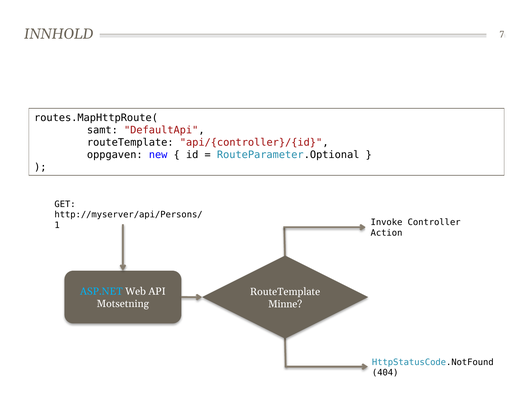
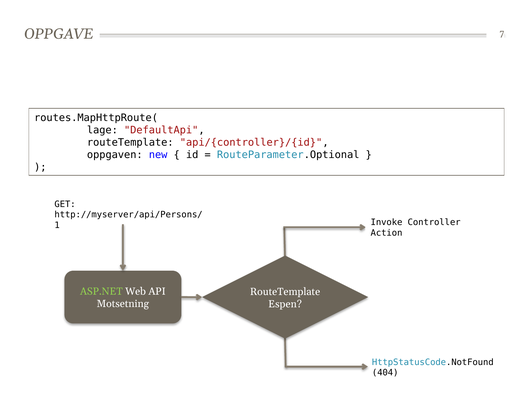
INNHOLD: INNHOLD -> OPPGAVE (59, 34)
samt: samt -> lage (102, 130)
ASP.NET colour: light blue -> light green (101, 292)
Minne: Minne -> Espen (285, 304)
